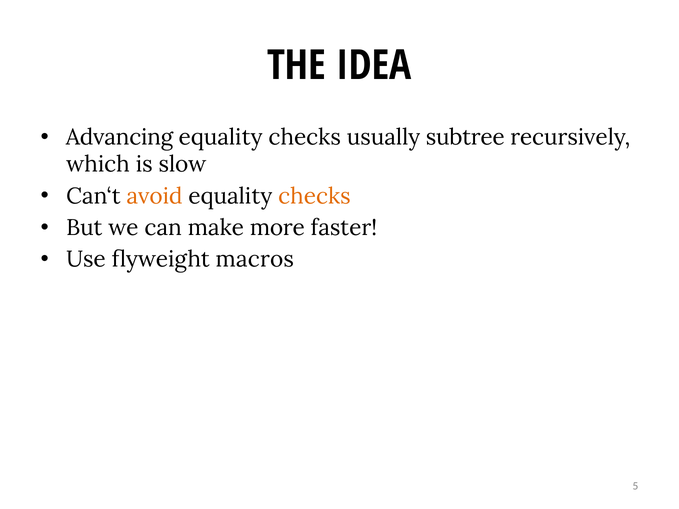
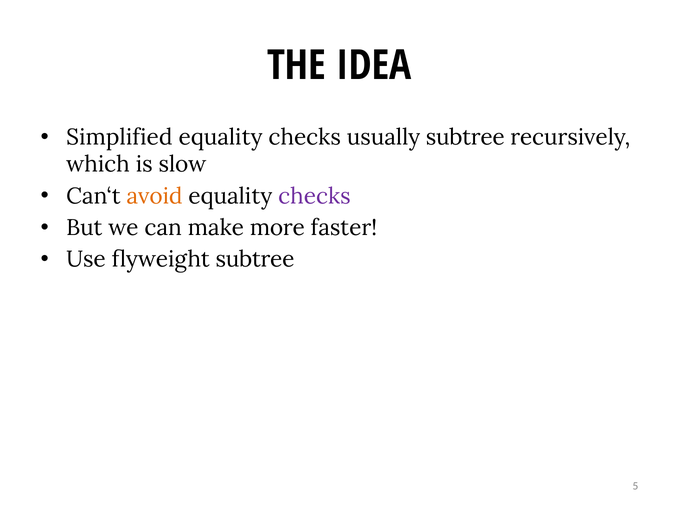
Advancing: Advancing -> Simplified (119, 137)
checks colour: orange -> purple (314, 196)
flyweight macros: macros -> subtree (255, 260)
